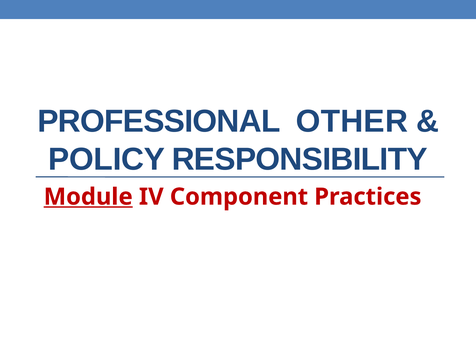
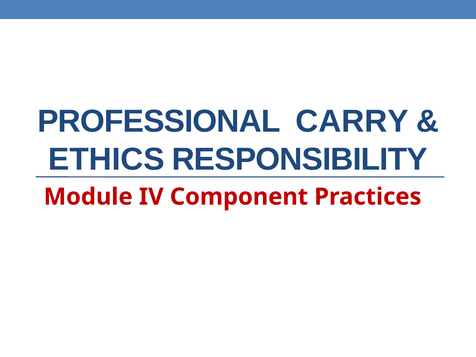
OTHER: OTHER -> CARRY (352, 121)
POLICY: POLICY -> ETHICS (107, 159)
Module underline: present -> none (88, 197)
